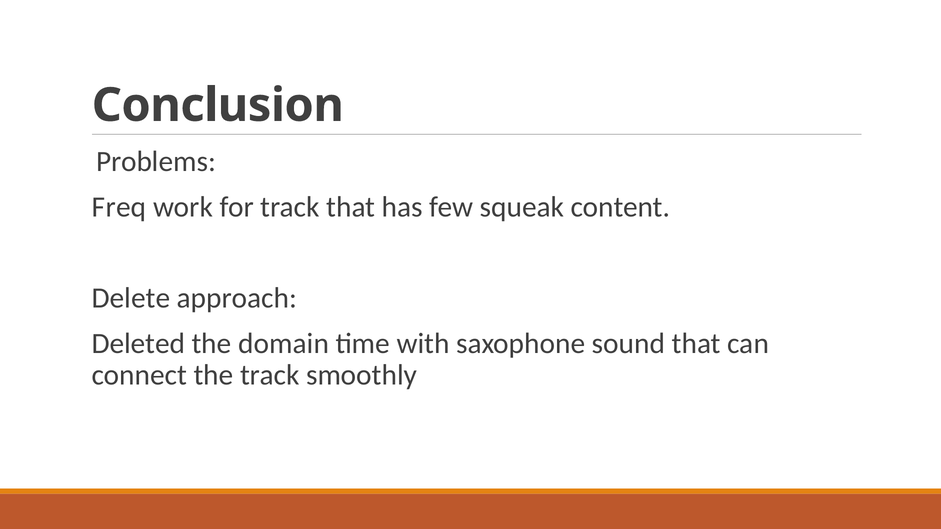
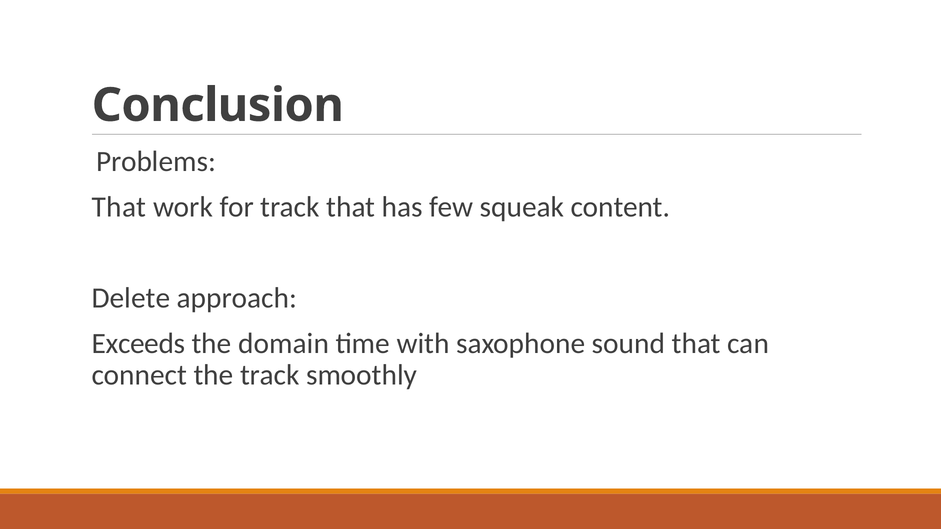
Freq: Freq -> That (119, 207)
Deleted: Deleted -> Exceeds (139, 344)
